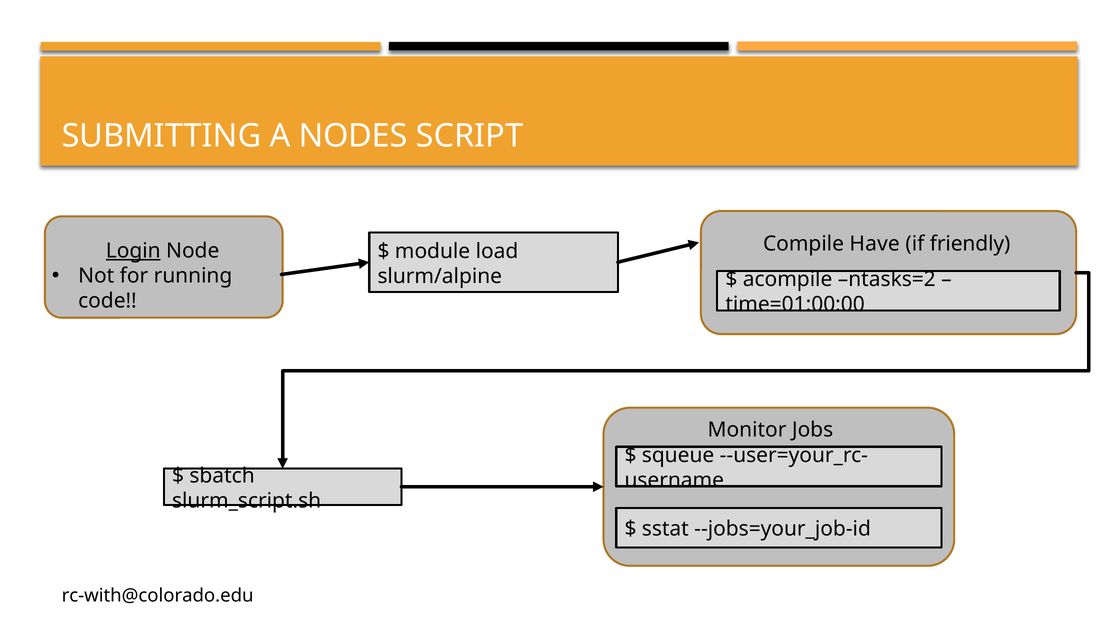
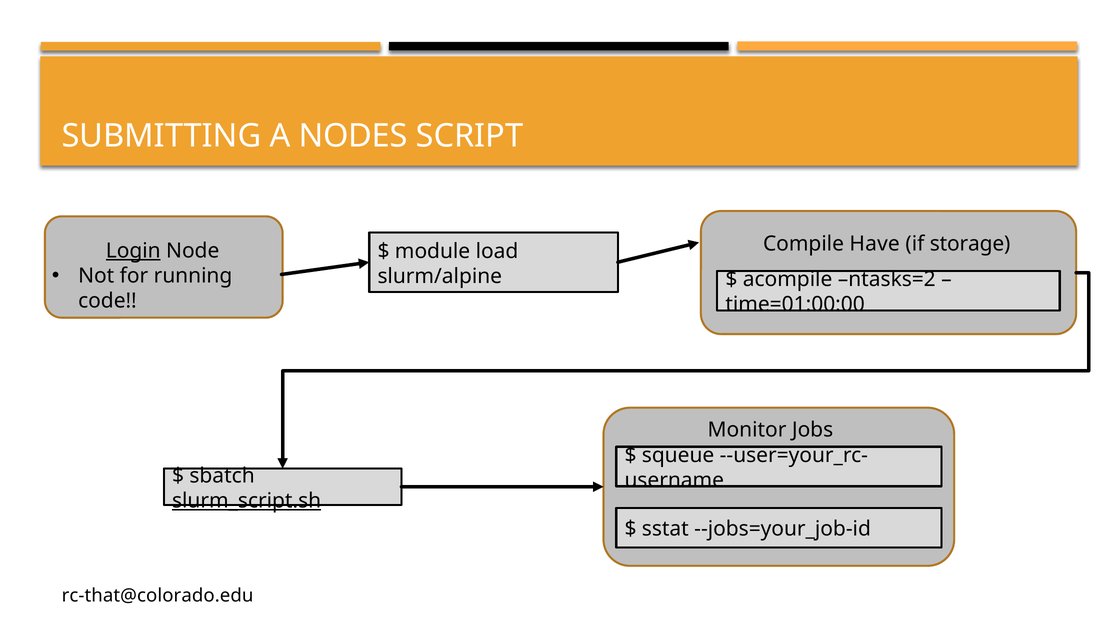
friendly: friendly -> storage (970, 244)
slurm_script.sh underline: none -> present (247, 501)
rc-with@colorado.edu: rc-with@colorado.edu -> rc-that@colorado.edu (158, 596)
